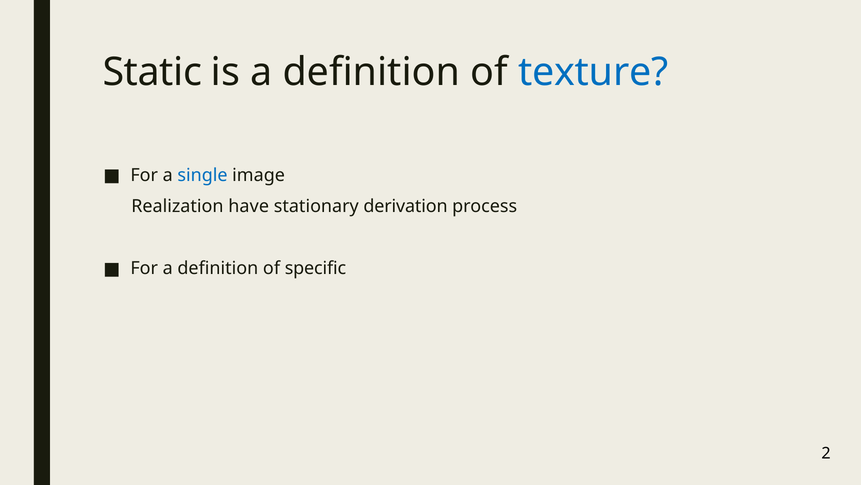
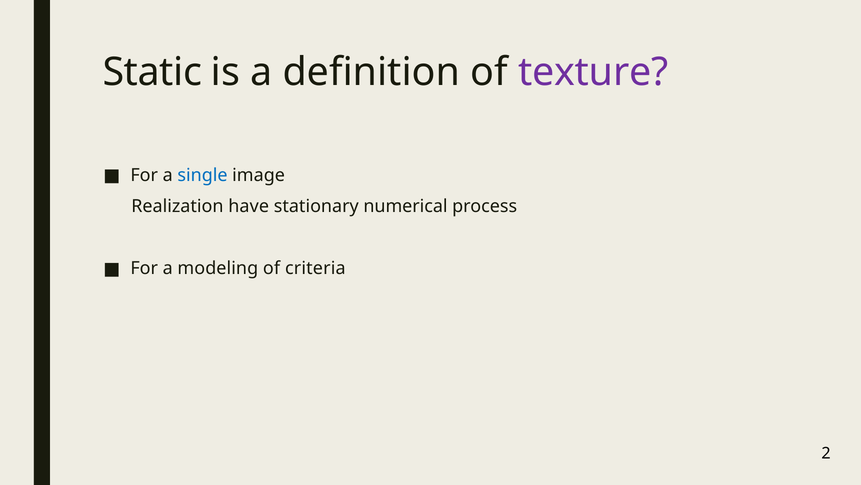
texture colour: blue -> purple (593, 72)
derivation: derivation -> numerical (405, 206)
For a definition: definition -> modeling (218, 268)
specific: specific -> criteria (315, 268)
